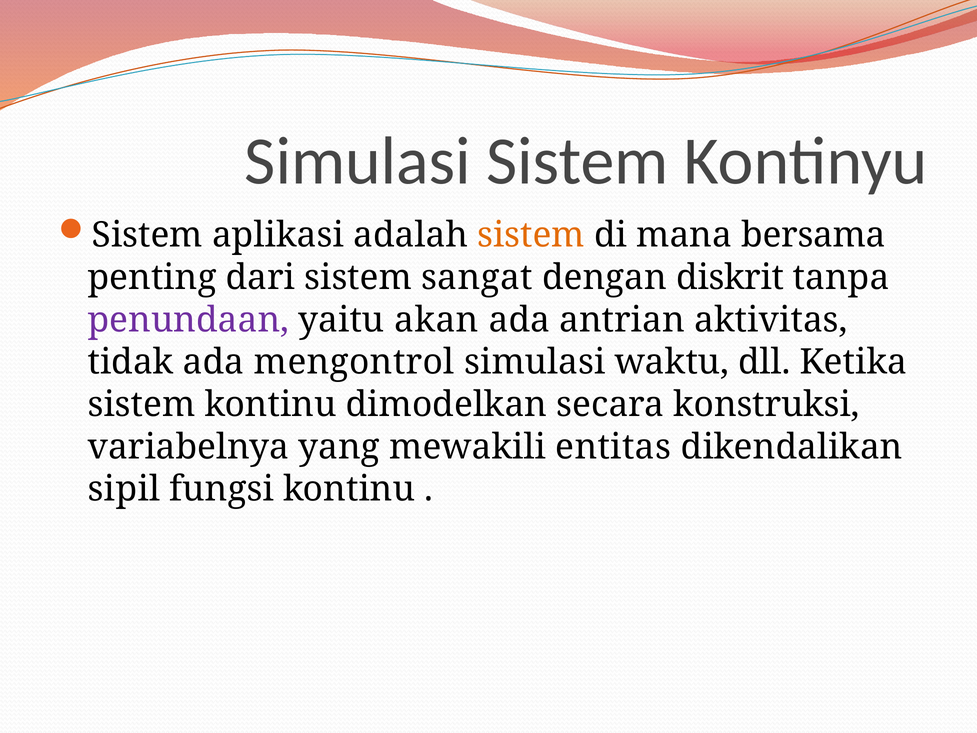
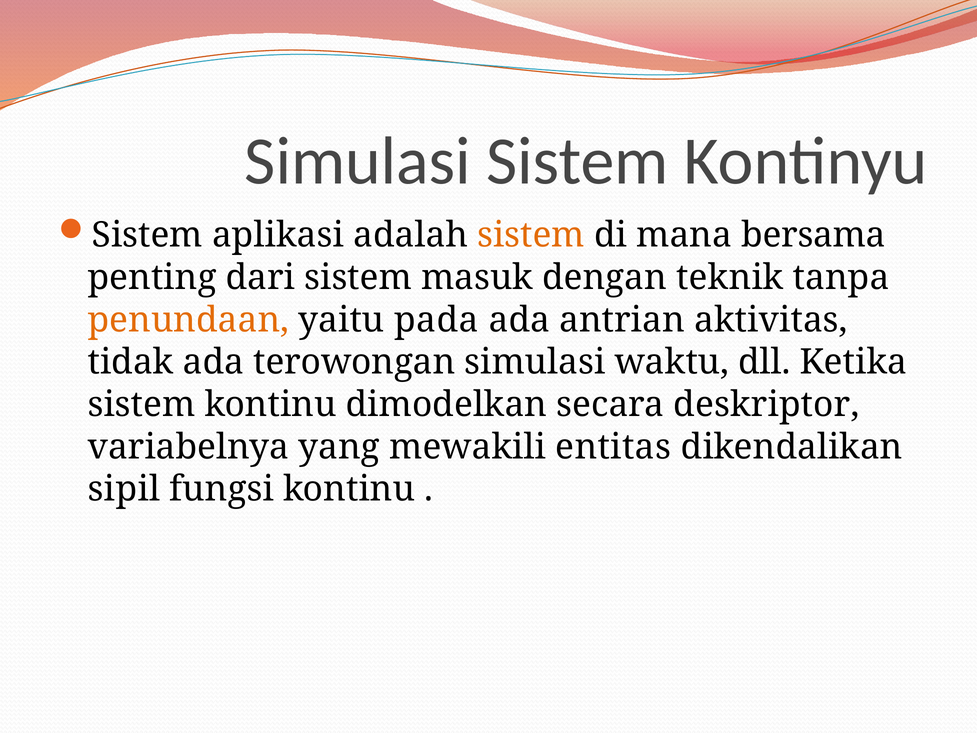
sangat: sangat -> masuk (477, 278)
diskrit: diskrit -> teknik (730, 278)
penundaan colour: purple -> orange (189, 320)
akan: akan -> pada (436, 320)
mengontrol: mengontrol -> terowongan (354, 362)
konstruksi: konstruksi -> deskriptor (766, 404)
